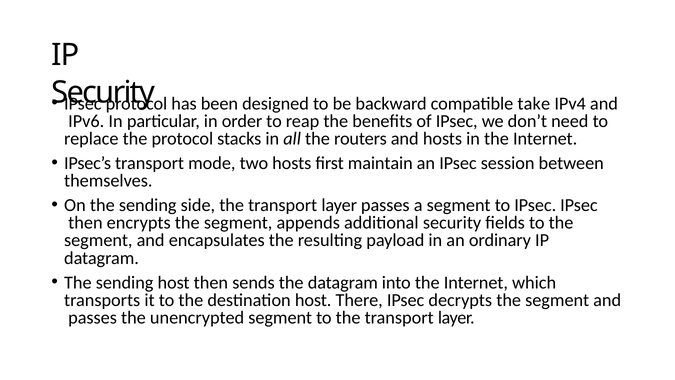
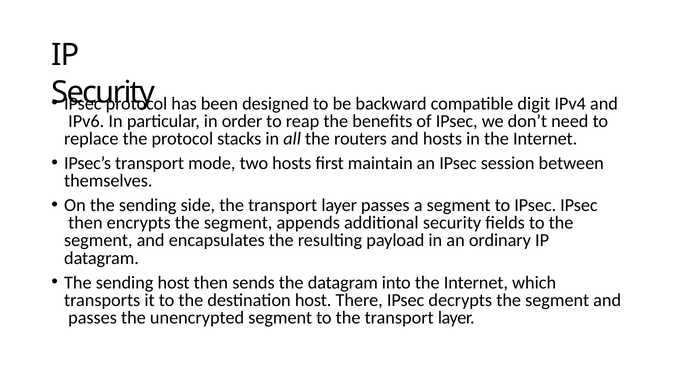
take: take -> digit (534, 103)
